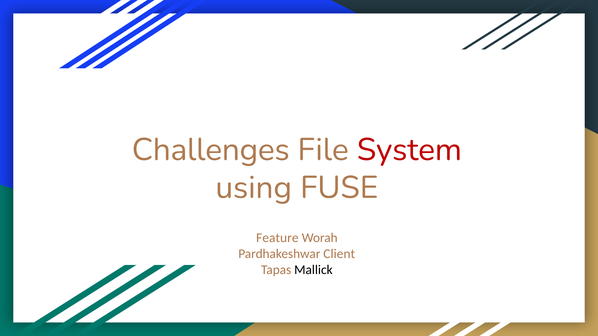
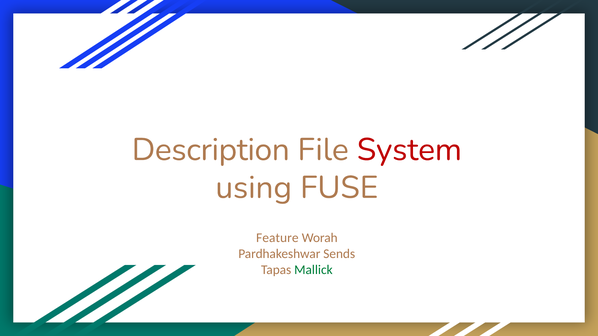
Challenges: Challenges -> Description (211, 150)
Client: Client -> Sends (339, 254)
Mallick colour: black -> green (313, 270)
